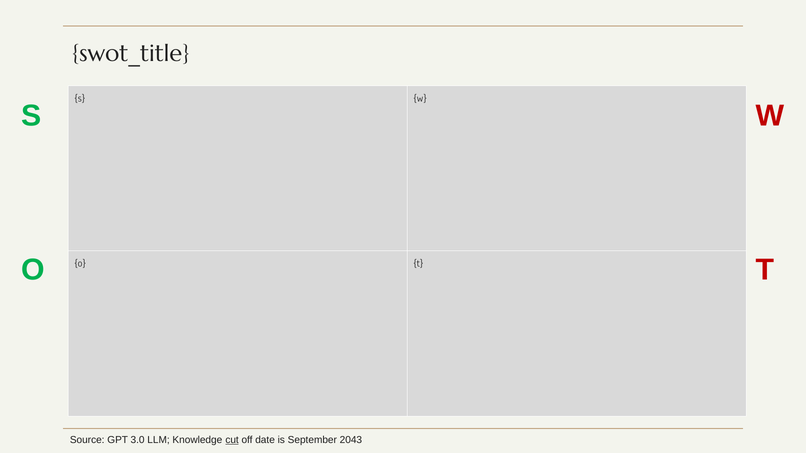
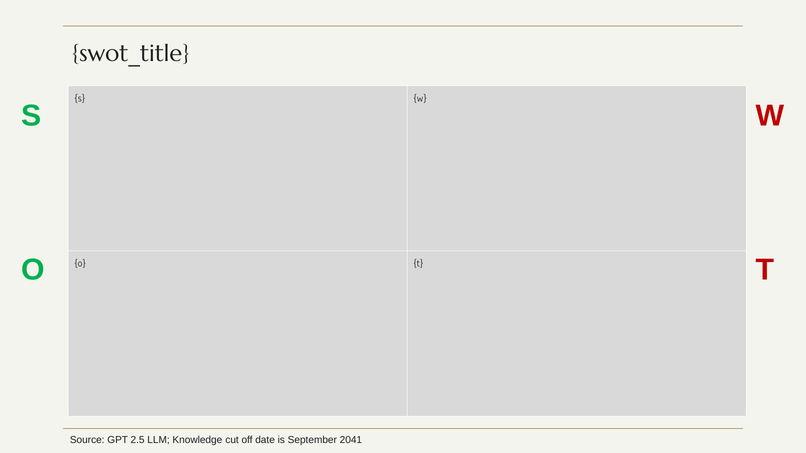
3.0: 3.0 -> 2.5 (138, 440)
cut underline: present -> none (232, 440)
2043: 2043 -> 2041 (351, 440)
